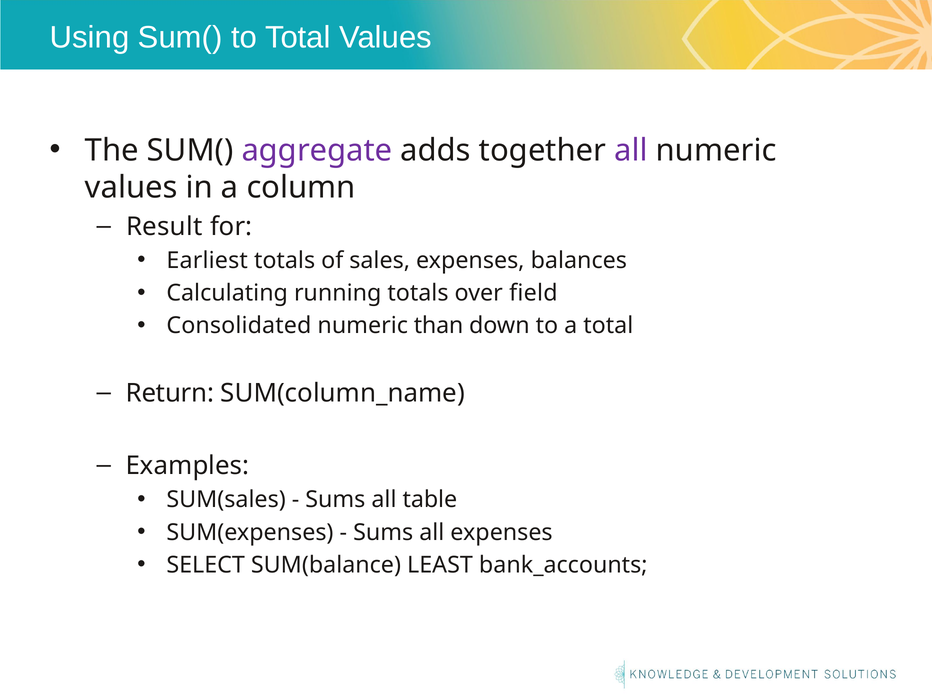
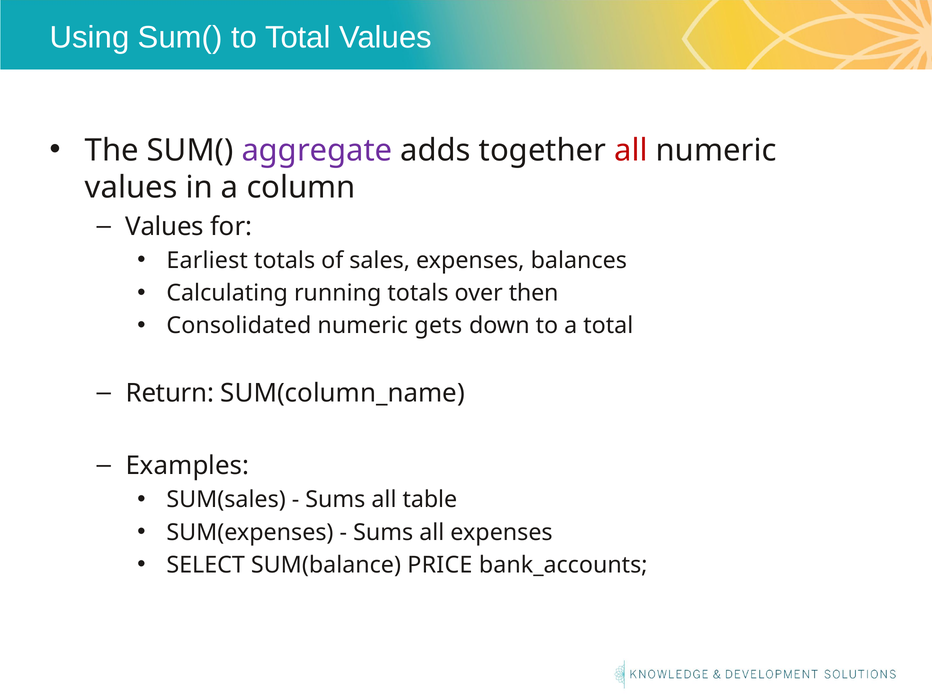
all colour: purple -> red (631, 150)
Result: Result -> Values (165, 227)
field: field -> then (534, 293)
than: than -> gets (438, 326)
LEAST: LEAST -> PRICE (440, 565)
